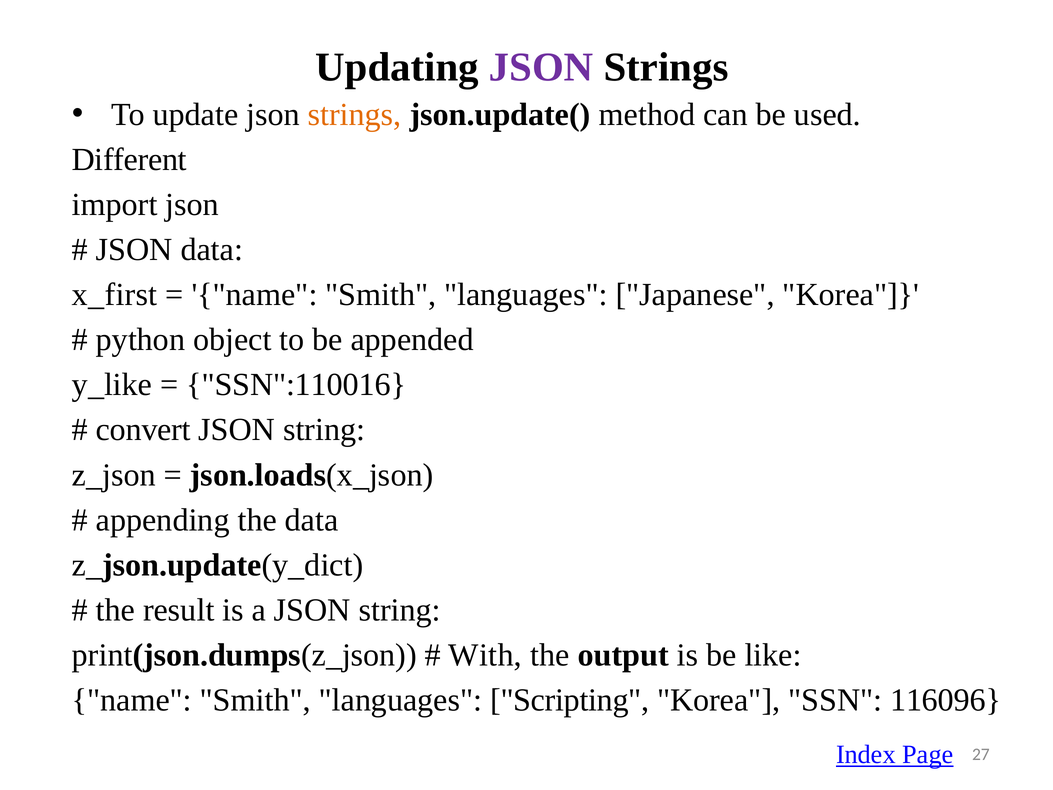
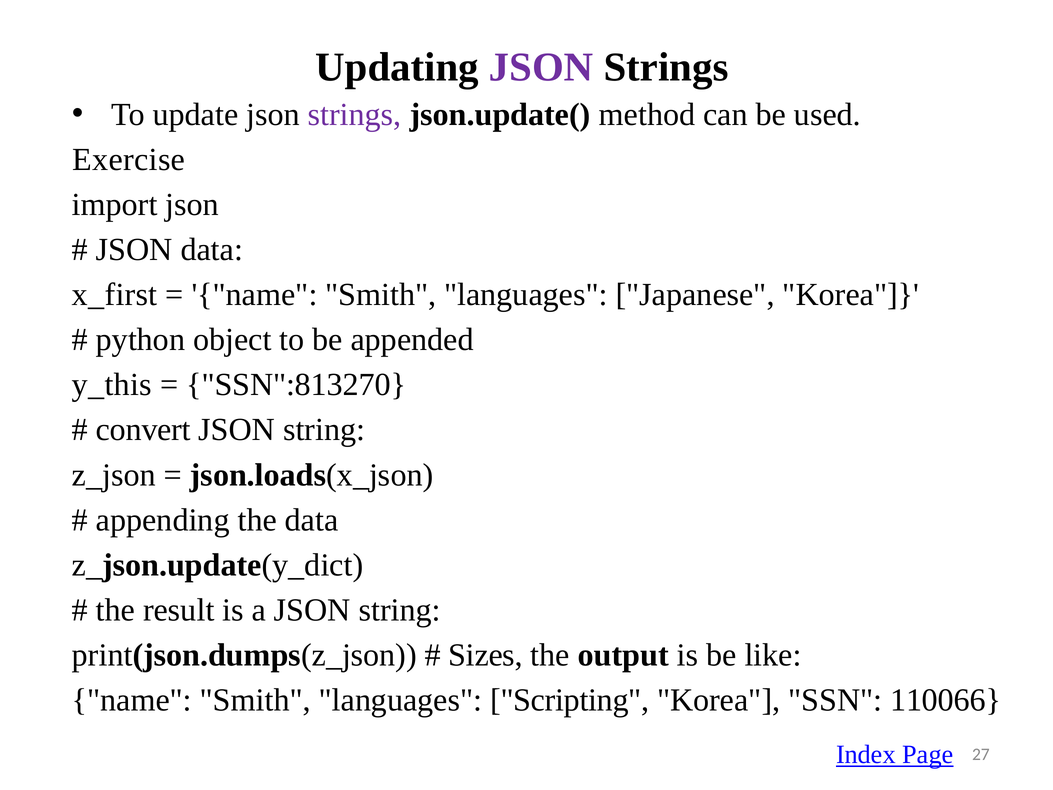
strings colour: orange -> purple (355, 115)
Different: Different -> Exercise (129, 160)
y_like: y_like -> y_this (112, 385)
SSN":110016: SSN":110016 -> SSN":813270 (296, 385)
With: With -> Sizes (486, 655)
116096: 116096 -> 110066 (946, 700)
